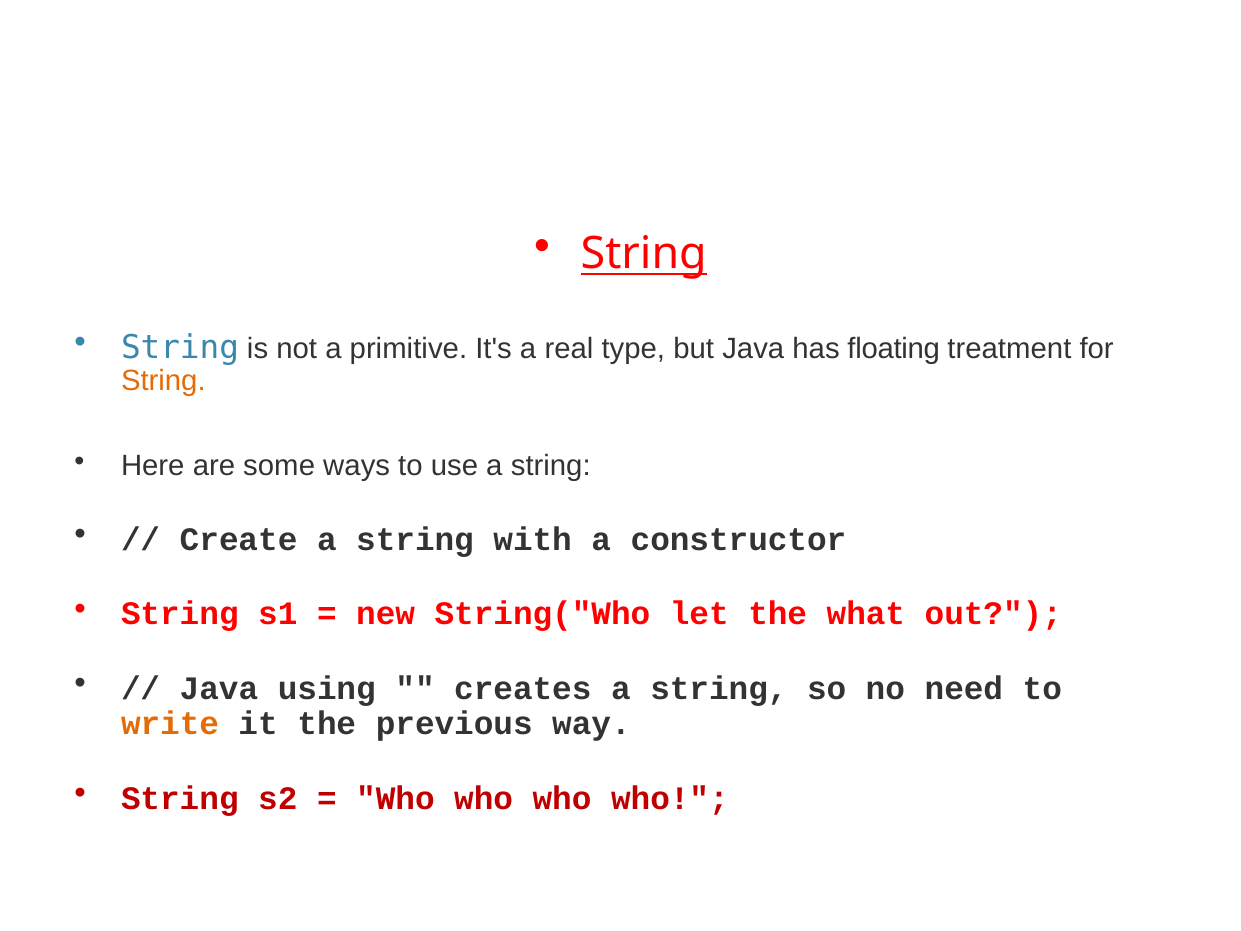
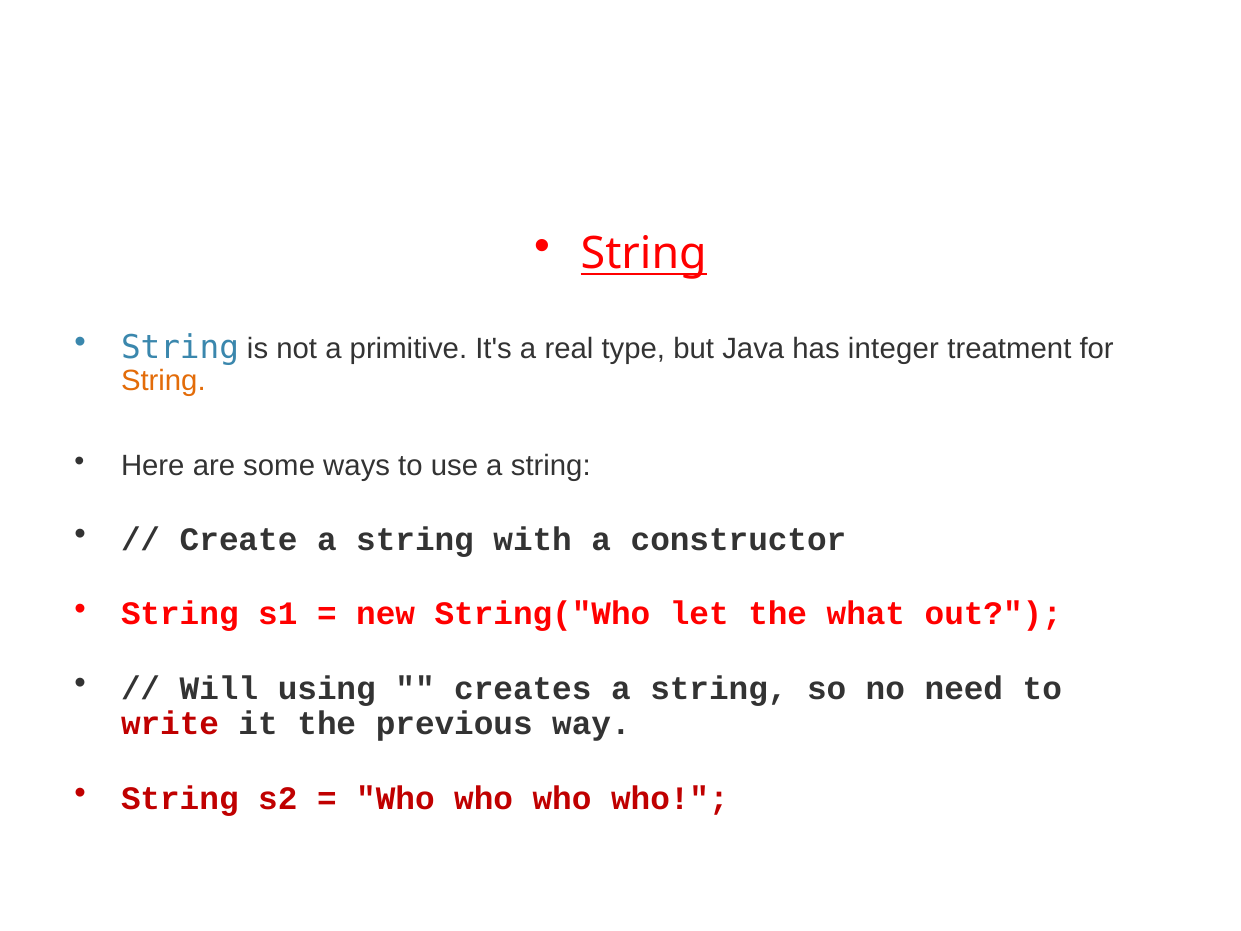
floating: floating -> integer (893, 349)
Java: Java -> Will (219, 688)
write colour: orange -> red (170, 724)
